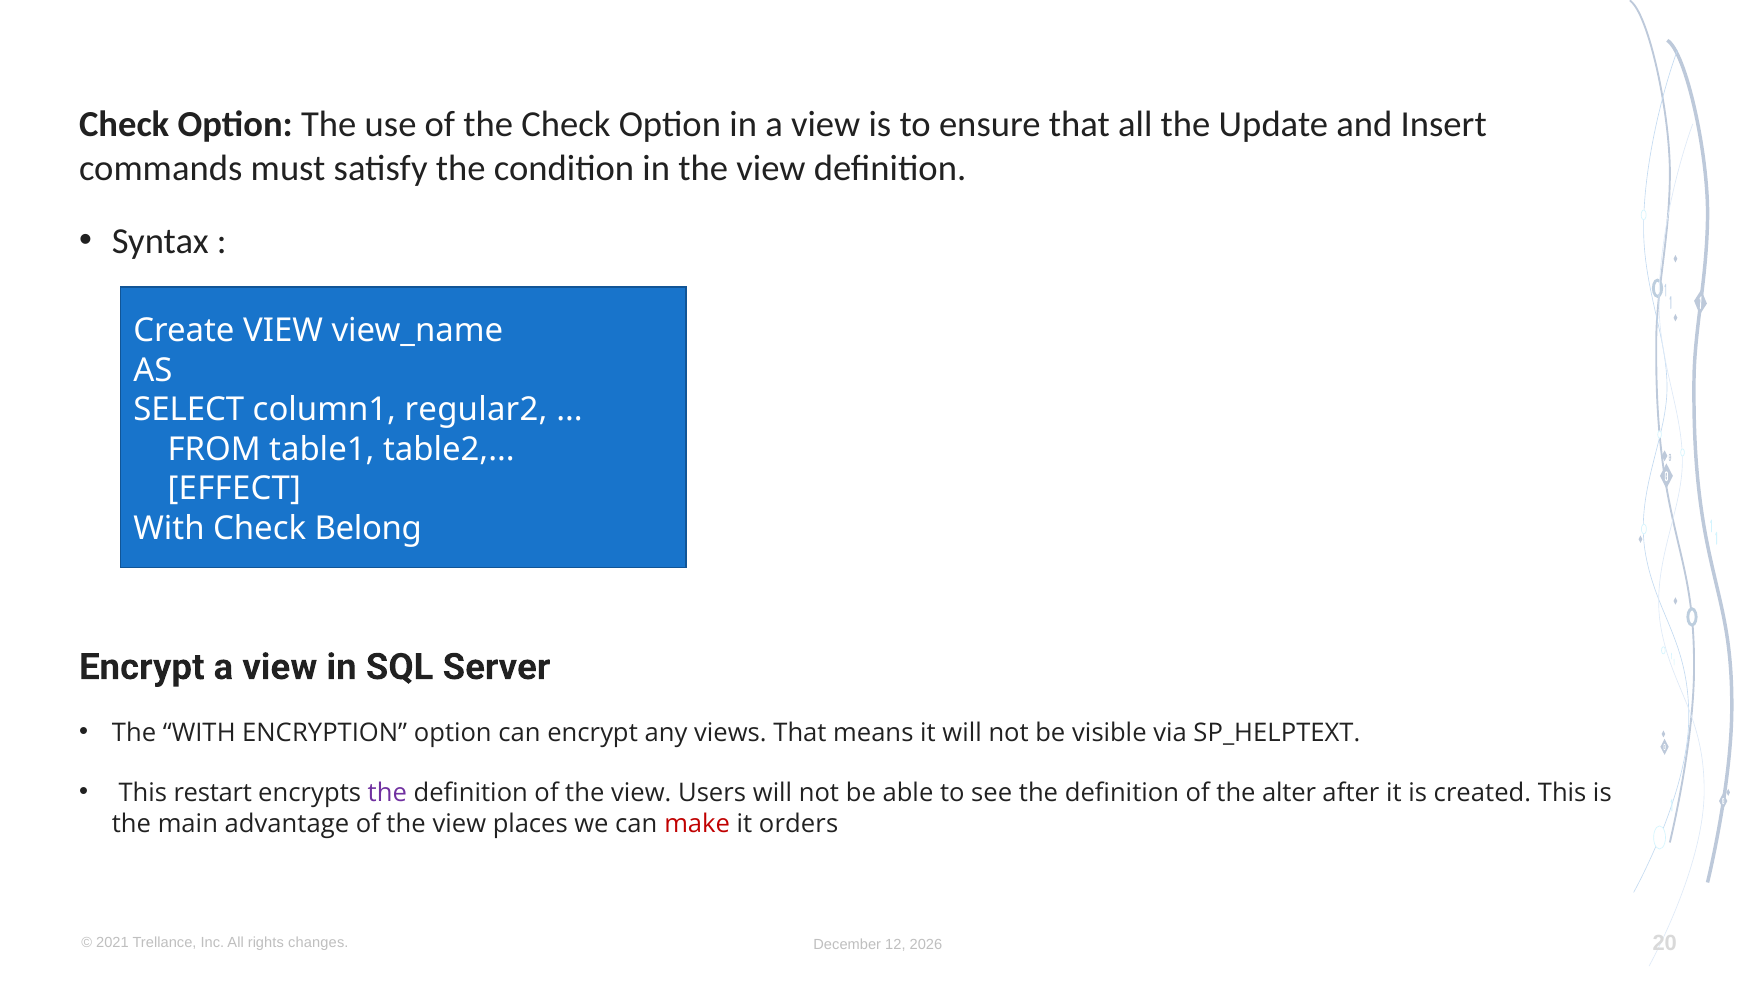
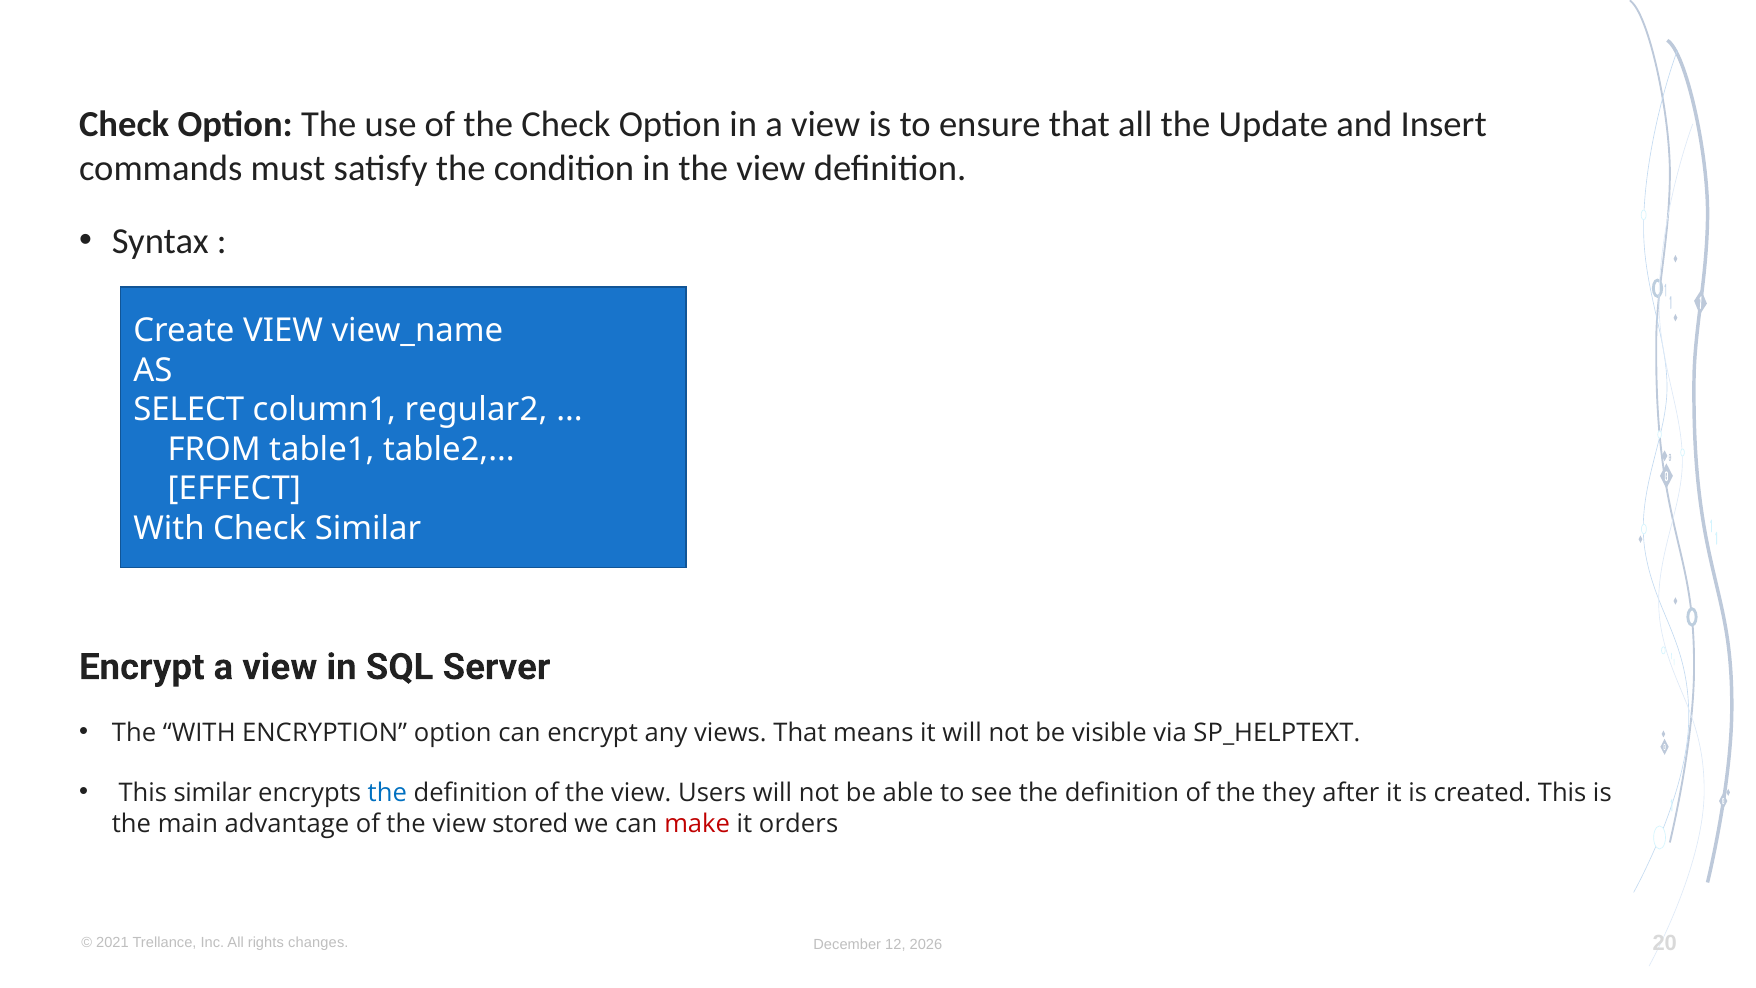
Check Belong: Belong -> Similar (368, 528)
This restart: restart -> similar (213, 793)
the colour: purple -> blue (387, 793)
alter: alter -> they (1289, 793)
places: places -> stored (530, 823)
